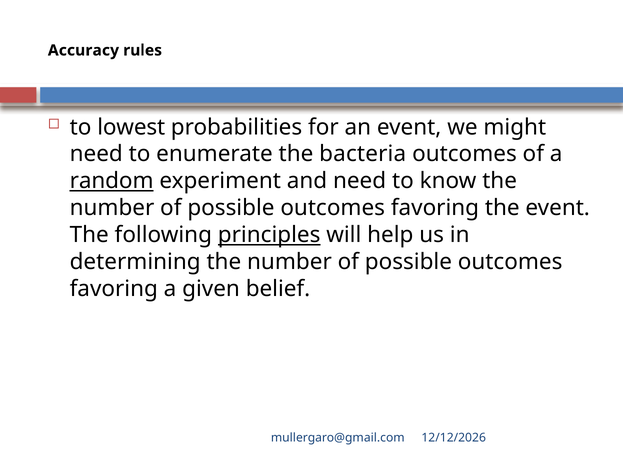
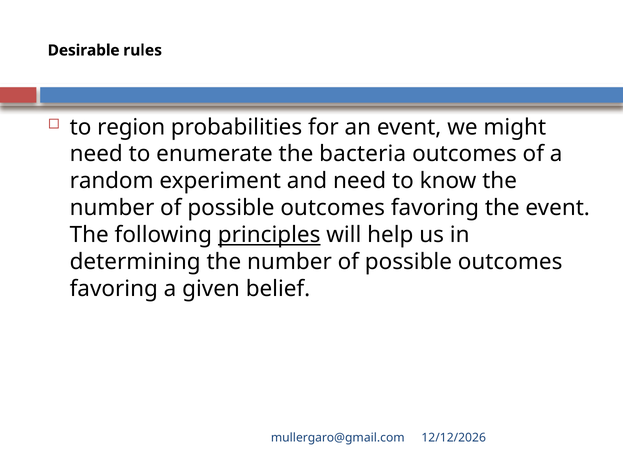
Accuracy: Accuracy -> Desirable (84, 50)
lowest: lowest -> region (131, 127)
random underline: present -> none (112, 181)
